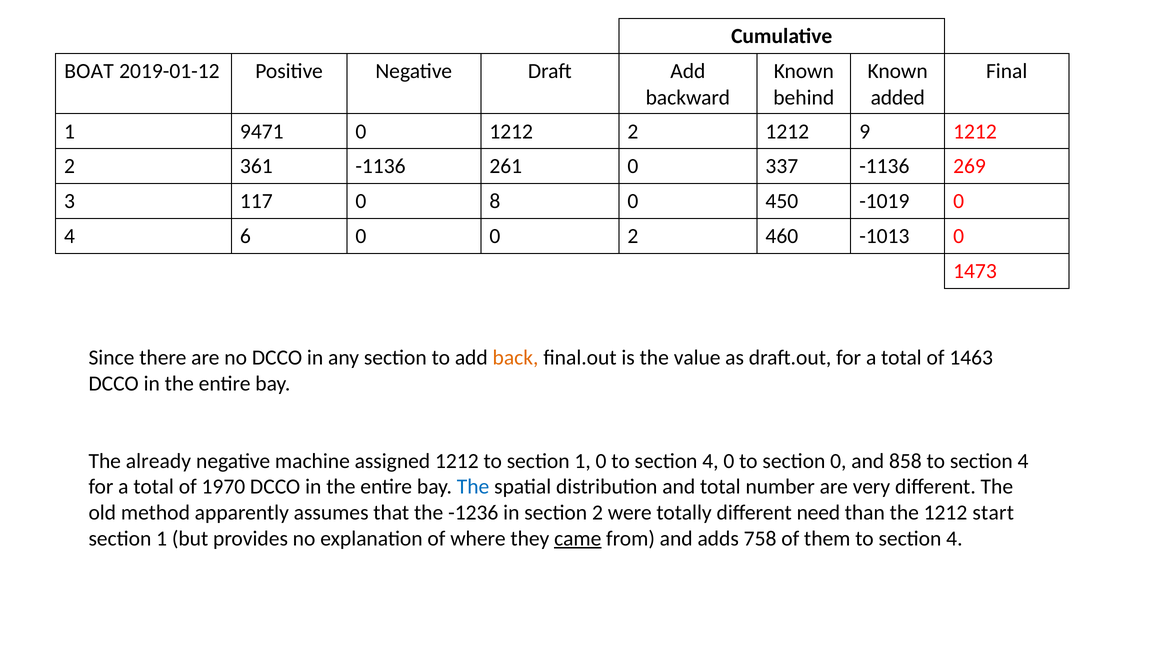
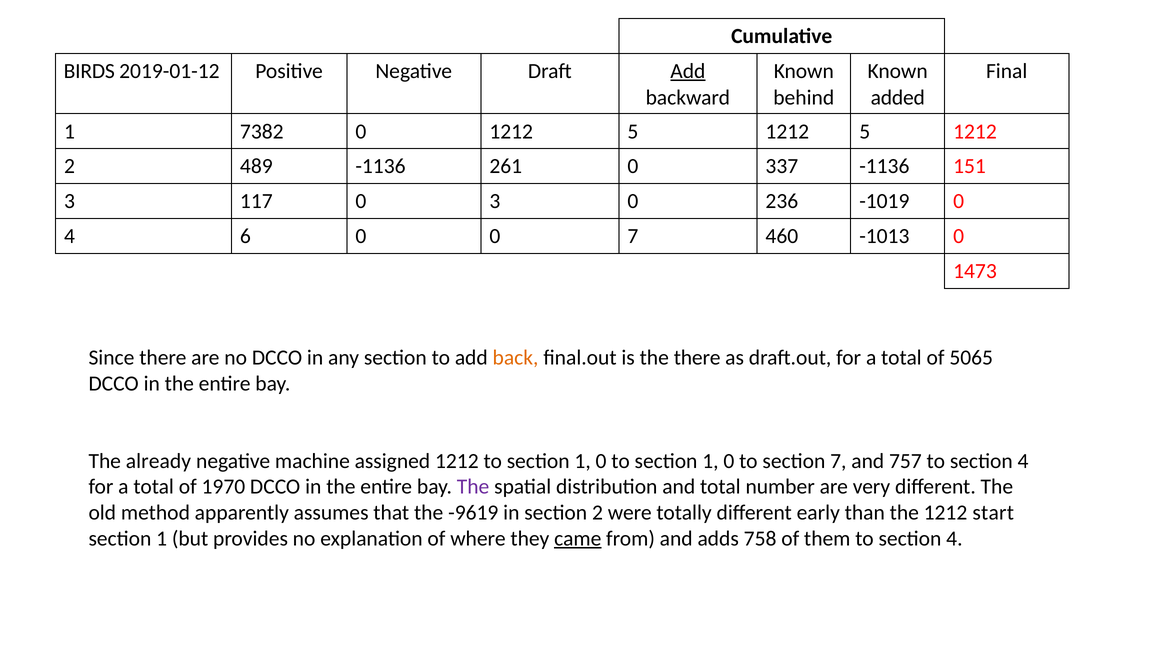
BOAT: BOAT -> BIRDS (89, 71)
Add underline: none -> present (688, 71)
9471: 9471 -> 7382 (262, 132)
0 1212 2: 2 -> 5 (633, 132)
9: 9 -> 5 (865, 132)
361: 361 -> 489 (256, 166)
269: 269 -> 151 (970, 166)
0 8: 8 -> 3 (495, 201)
450: 450 -> 236 (782, 201)
0 2: 2 -> 7 (633, 236)
the value: value -> there (697, 358)
1463: 1463 -> 5065 (971, 358)
0 to section 4: 4 -> 1 (710, 461)
section 0: 0 -> 7 (838, 461)
858: 858 -> 757 (905, 461)
The colour: blue -> purple (473, 487)
-1236: -1236 -> -9619 (473, 513)
need: need -> early (818, 513)
